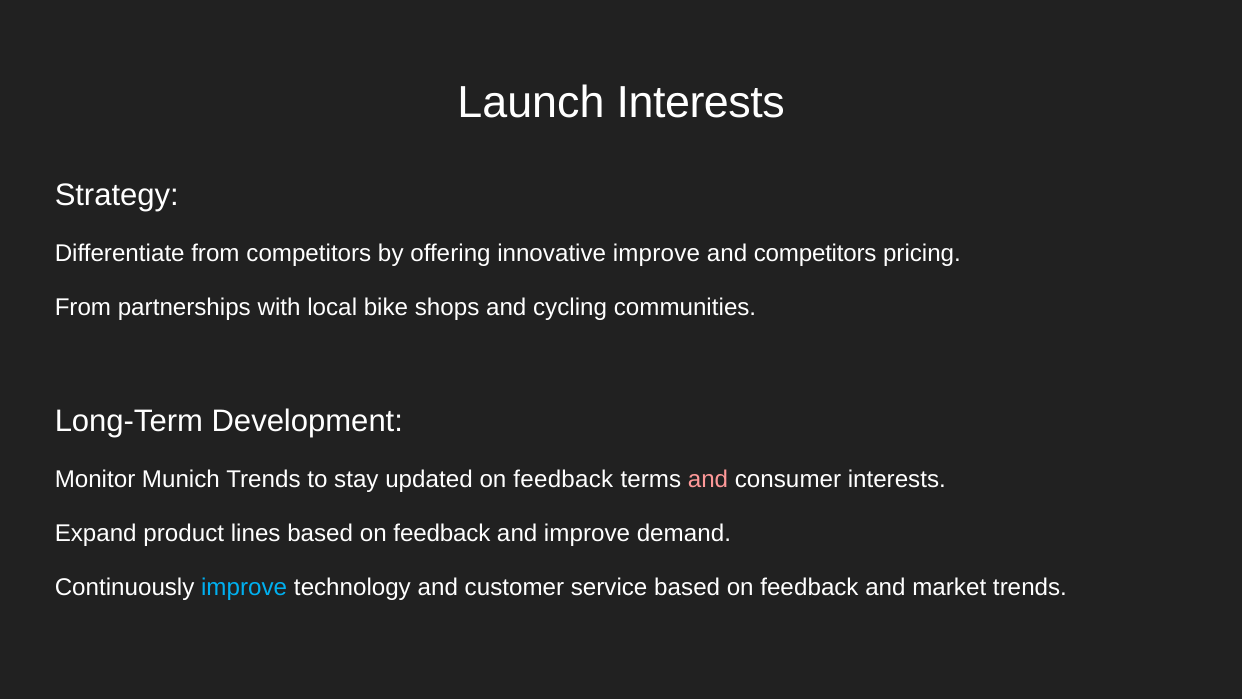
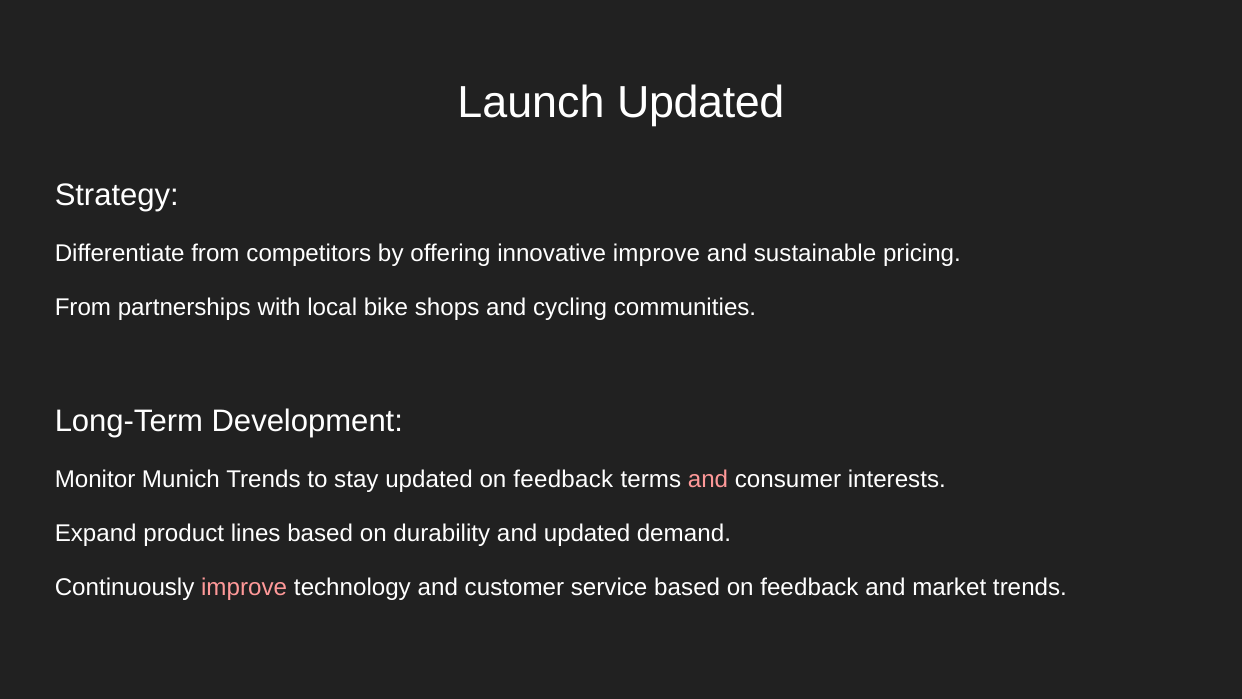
Launch Interests: Interests -> Updated (701, 103)
and competitors: competitors -> sustainable (815, 253)
lines based on feedback: feedback -> durability (442, 533)
and improve: improve -> updated (587, 533)
improve colour: light blue -> pink (244, 587)
